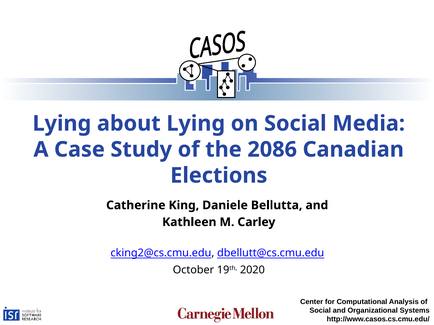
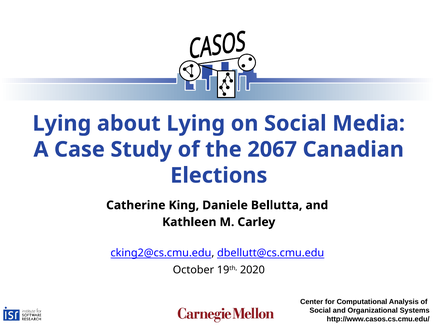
2086: 2086 -> 2067 (272, 150)
